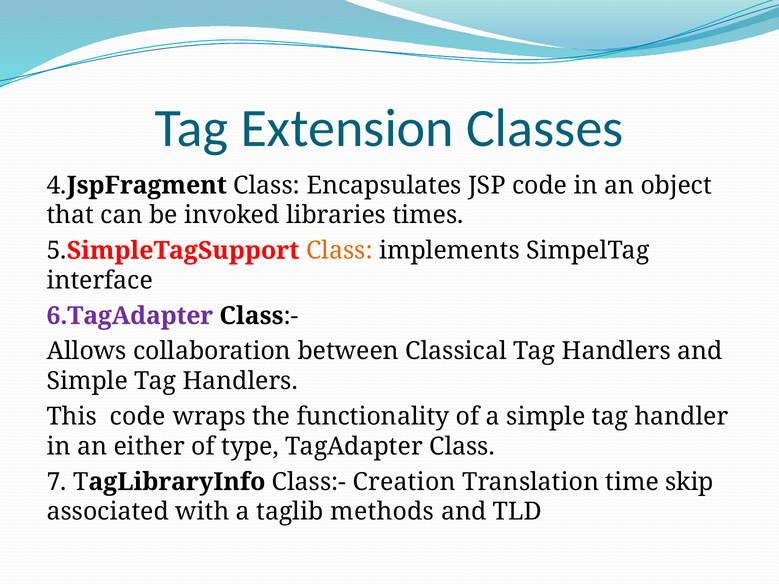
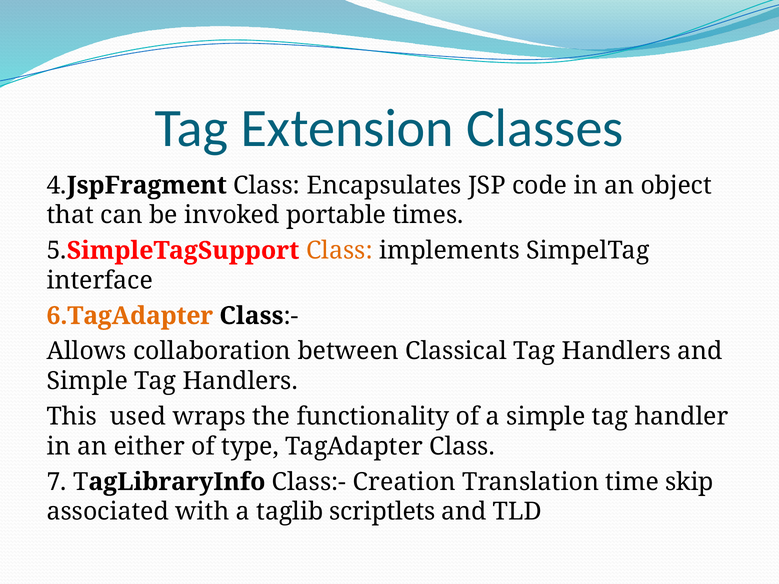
libraries: libraries -> portable (336, 215)
6.TagAdapter colour: purple -> orange (130, 316)
This code: code -> used (138, 417)
methods: methods -> scriptlets (382, 512)
